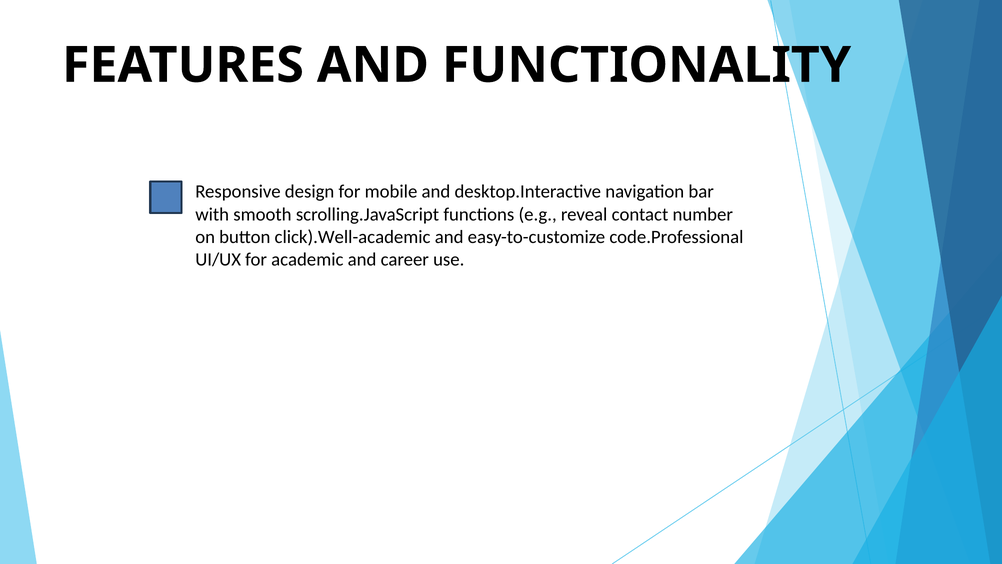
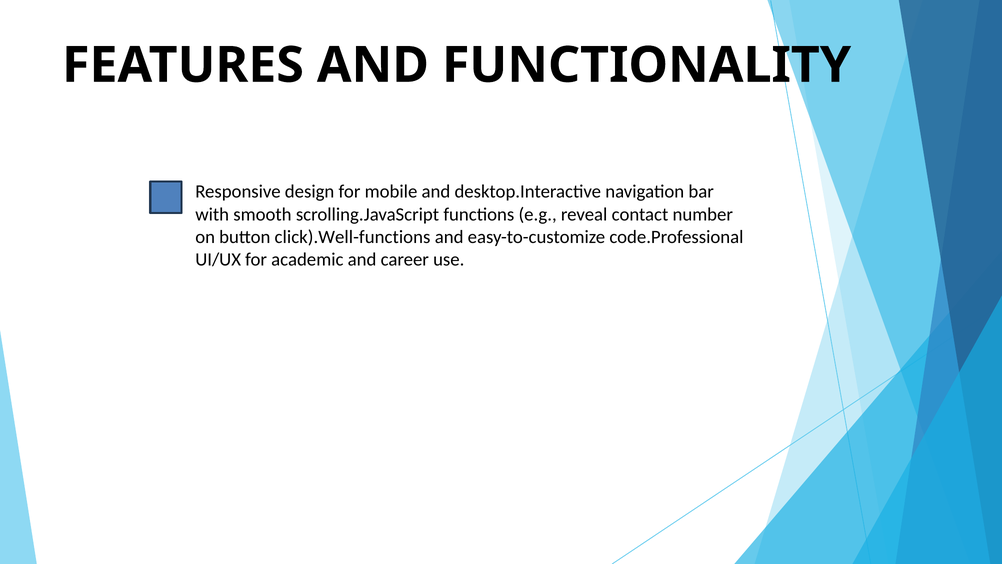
click).Well-academic: click).Well-academic -> click).Well-functions (353, 237)
